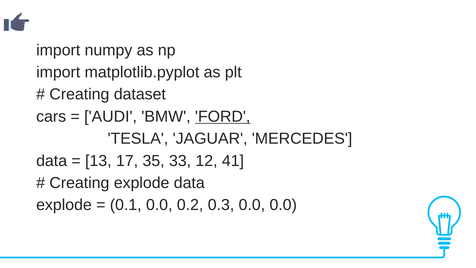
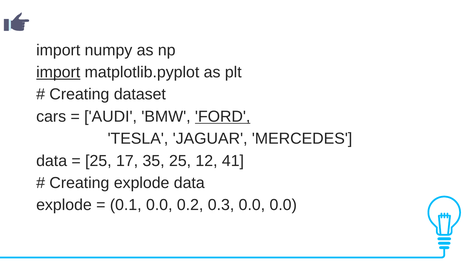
import underline: none -> present (58, 72)
13: 13 -> 25 (98, 161)
35 33: 33 -> 25 (180, 161)
